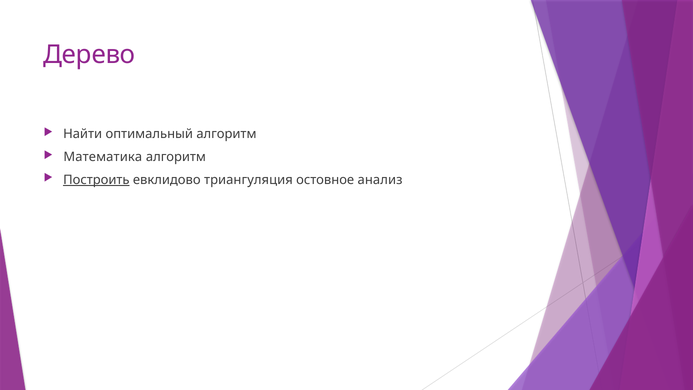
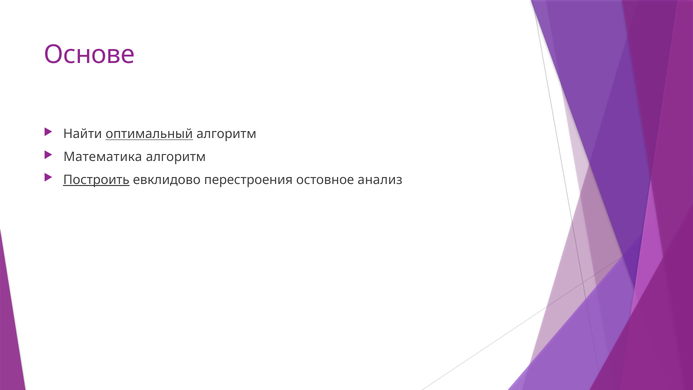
Дерево: Дерево -> Основе (89, 55)
оптимальный underline: none -> present (149, 134)
триангуляция: триангуляция -> перестроения (248, 180)
